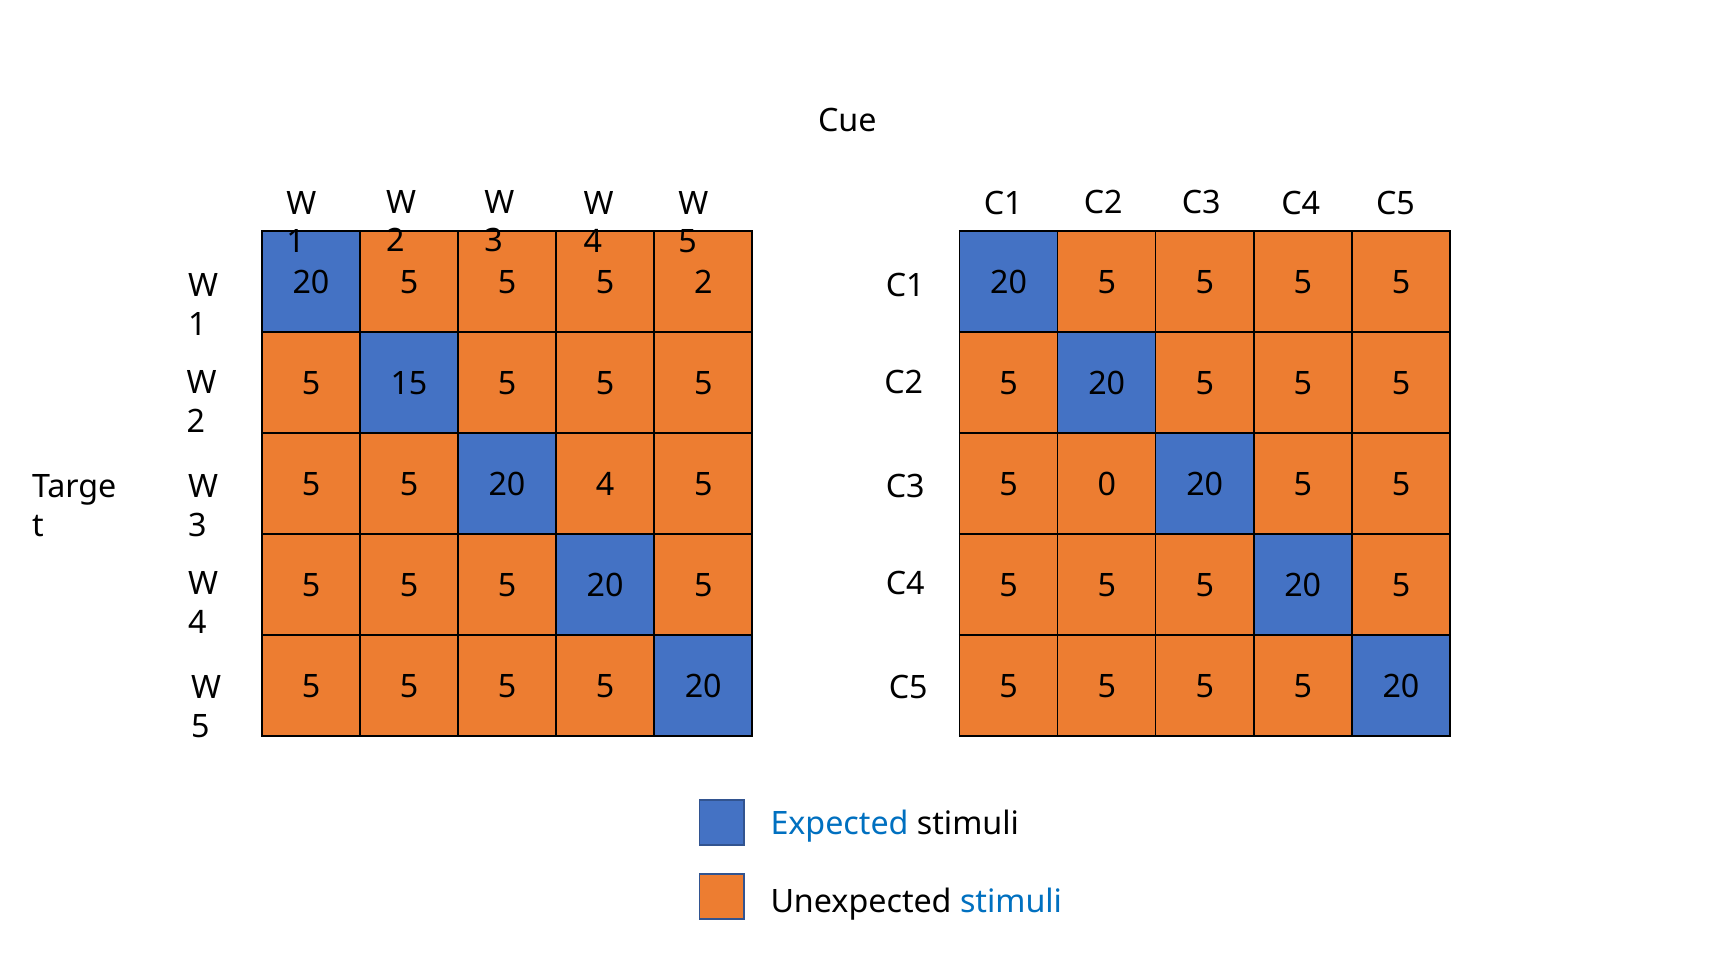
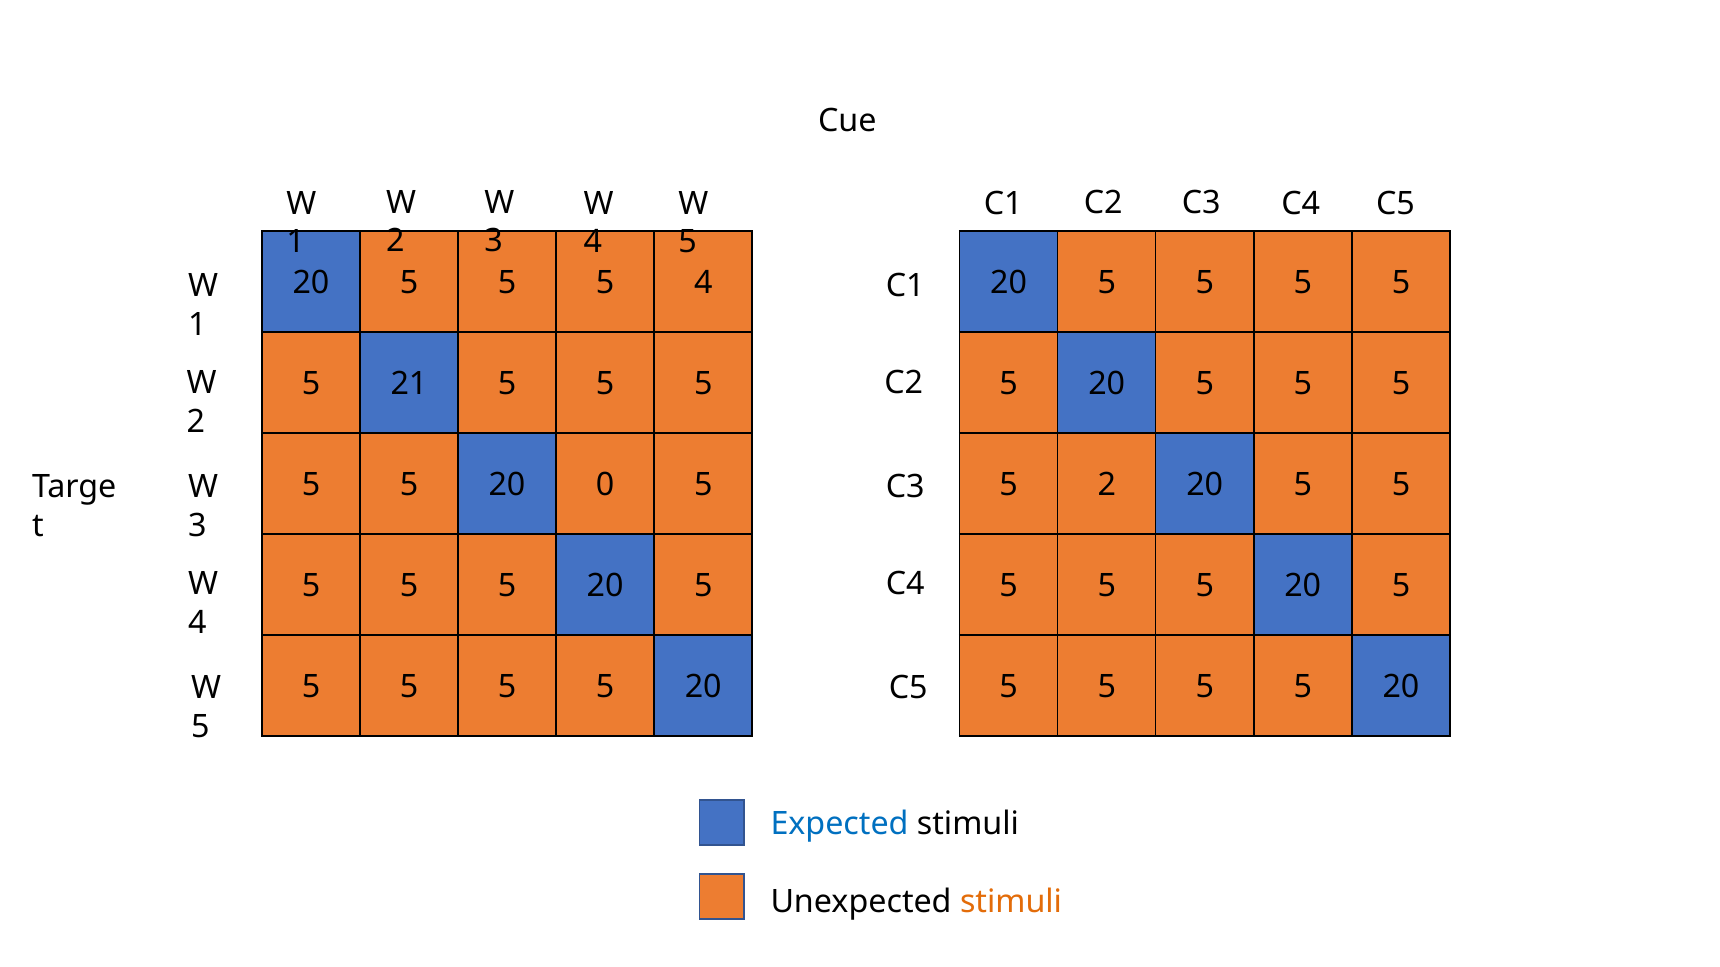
5 2: 2 -> 4 (703, 283)
15: 15 -> 21 (409, 384)
20 4: 4 -> 0 (605, 485)
5 0: 0 -> 2 (1107, 485)
stimuli colour: blue -> orange (1011, 903)
